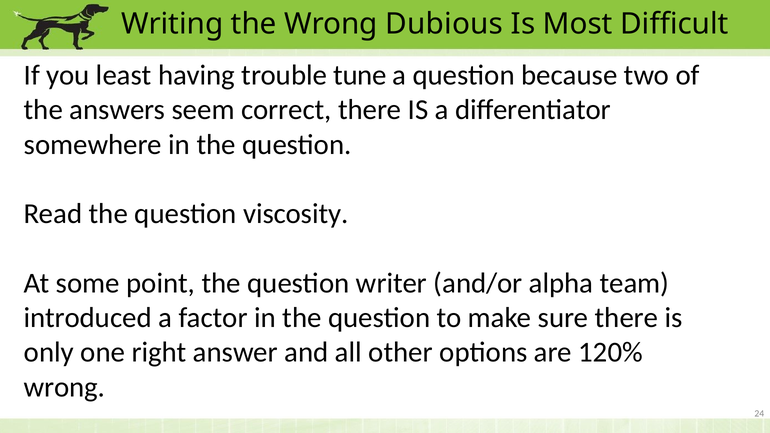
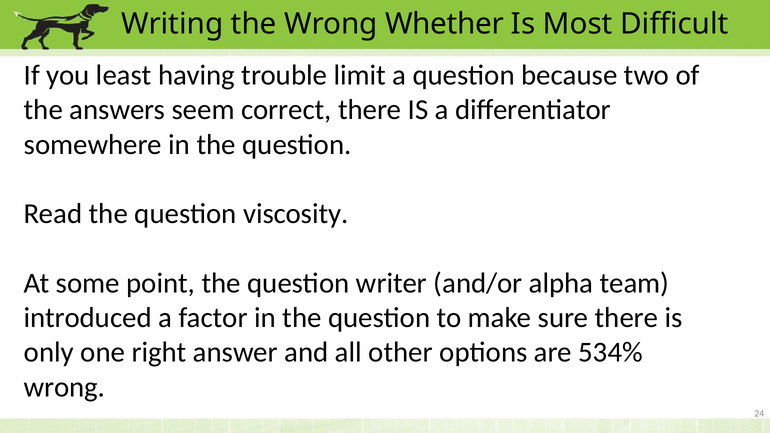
Dubious: Dubious -> Whether (445, 24)
tune: tune -> limit (360, 75)
120%: 120% -> 534% (611, 352)
